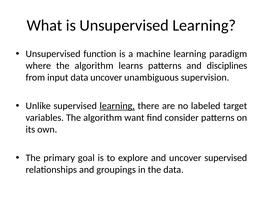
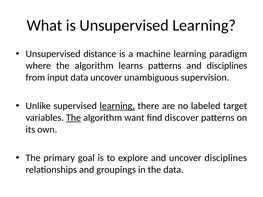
function: function -> distance (100, 54)
The underline: none -> present (74, 118)
consider: consider -> discover (182, 118)
uncover supervised: supervised -> disciplines (226, 158)
